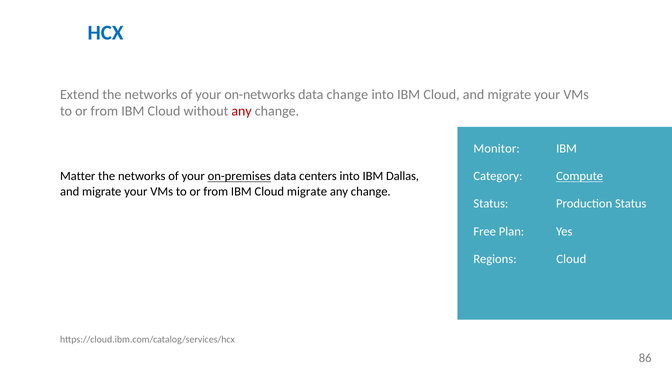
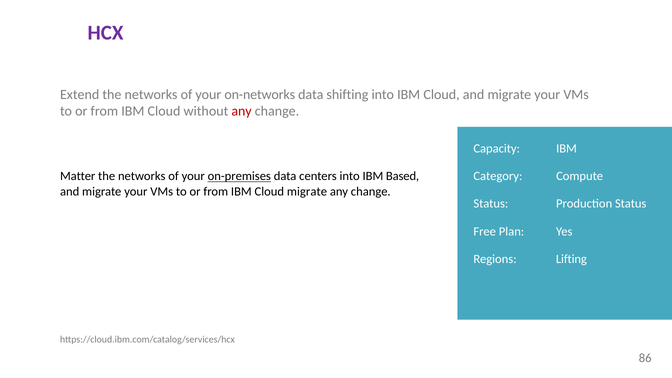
HCX colour: blue -> purple (106, 33)
data change: change -> shifting (347, 95)
Monitor: Monitor -> Capacity (497, 149)
Dallas: Dallas -> Based (403, 176)
Compute underline: present -> none (580, 176)
Regions Cloud: Cloud -> Lifting (571, 259)
